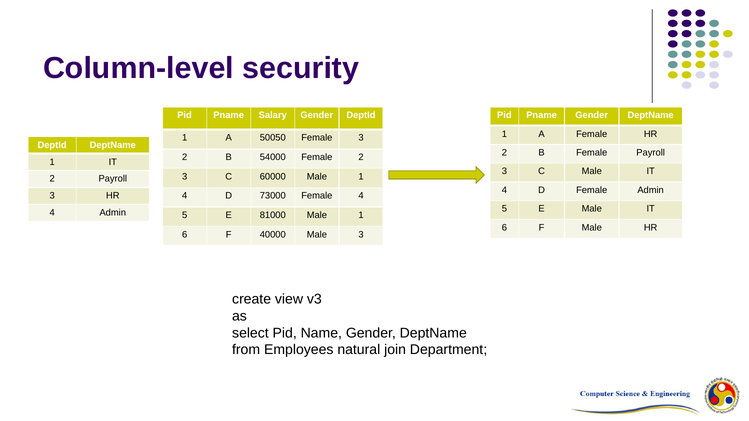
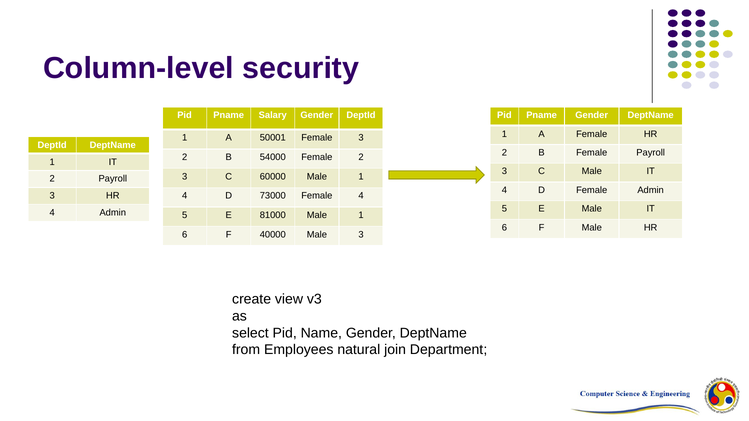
50050: 50050 -> 50001 (273, 138)
